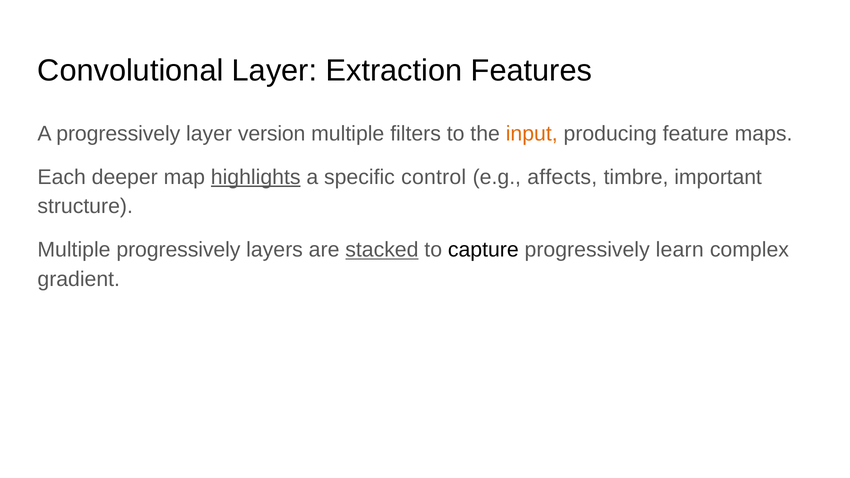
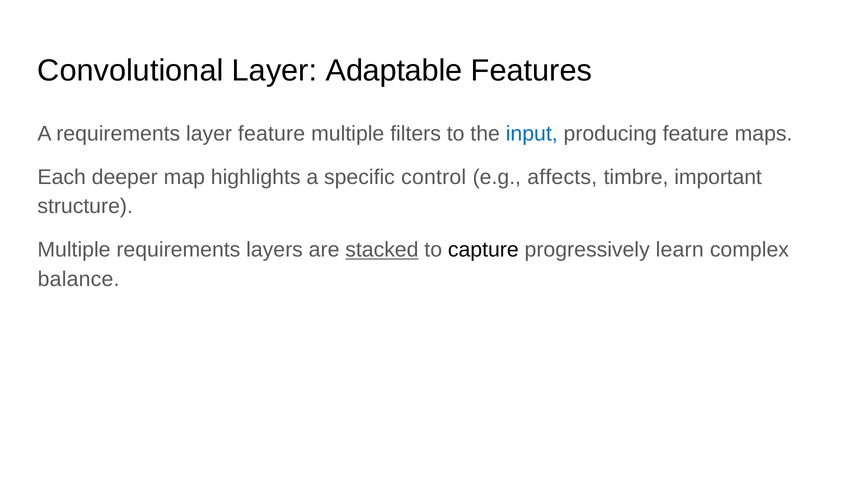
Extraction: Extraction -> Adaptable (394, 70)
A progressively: progressively -> requirements (118, 134)
layer version: version -> feature (272, 134)
input colour: orange -> blue (532, 134)
highlights underline: present -> none (256, 177)
Multiple progressively: progressively -> requirements (178, 250)
gradient: gradient -> balance (79, 279)
